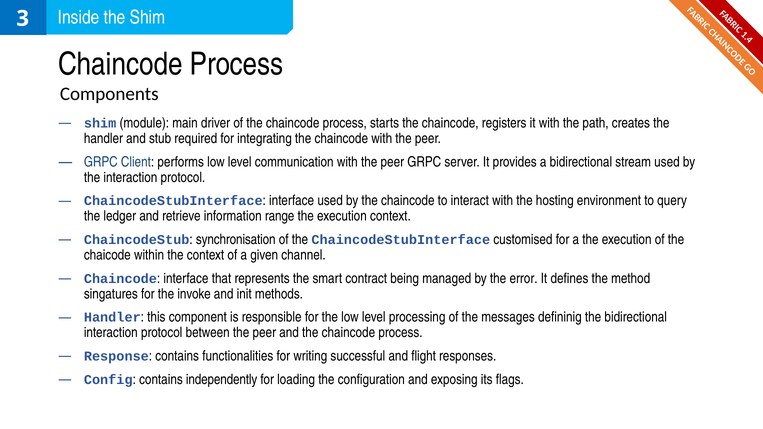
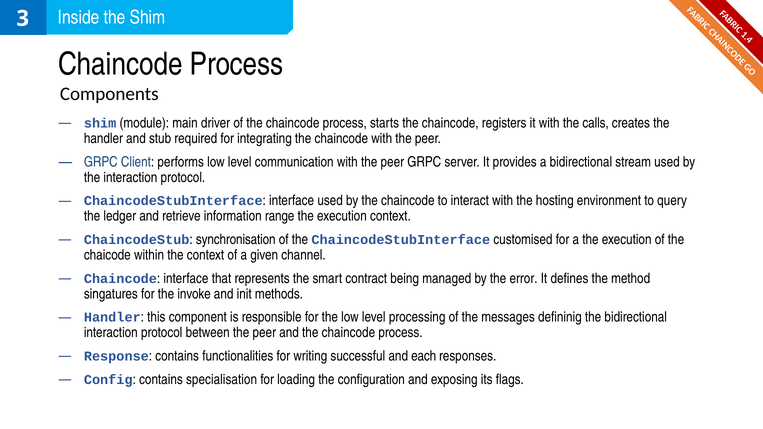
path: path -> calls (596, 123)
flight: flight -> each (424, 356)
independently: independently -> specialisation (222, 380)
